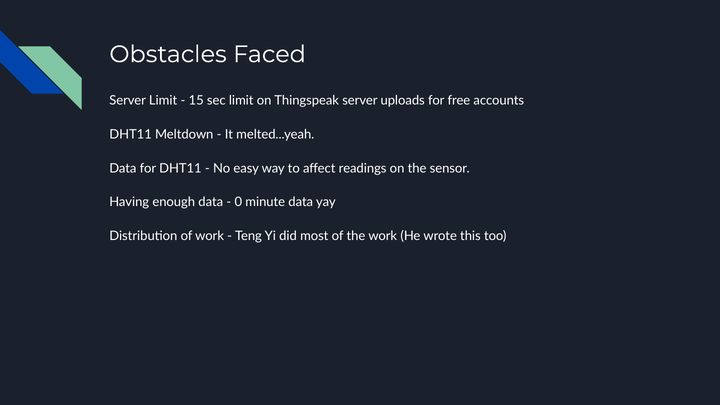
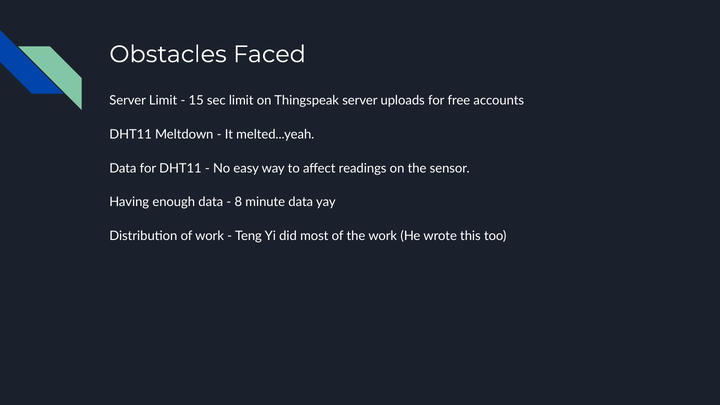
0: 0 -> 8 (238, 202)
